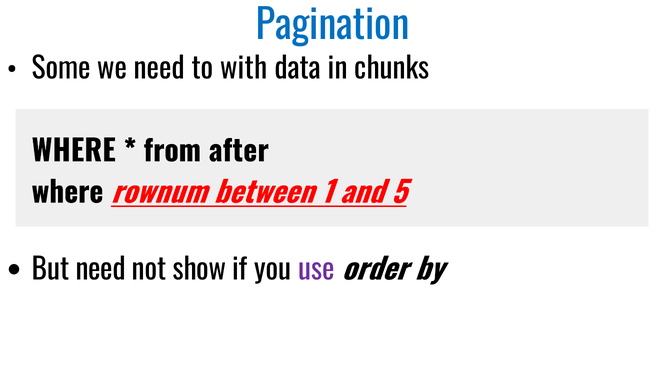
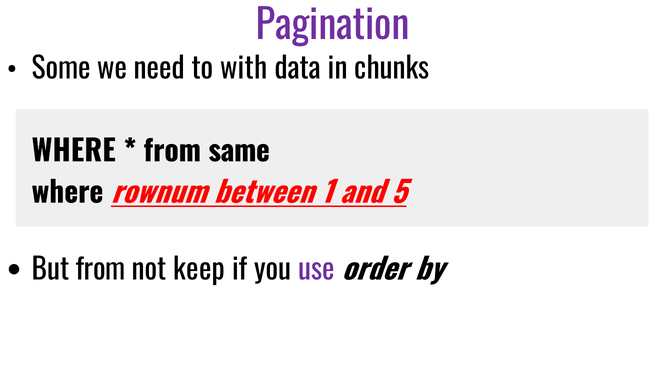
Pagination colour: blue -> purple (333, 26)
after: after -> same (239, 152)
But need: need -> from (101, 270)
show: show -> keep (199, 270)
